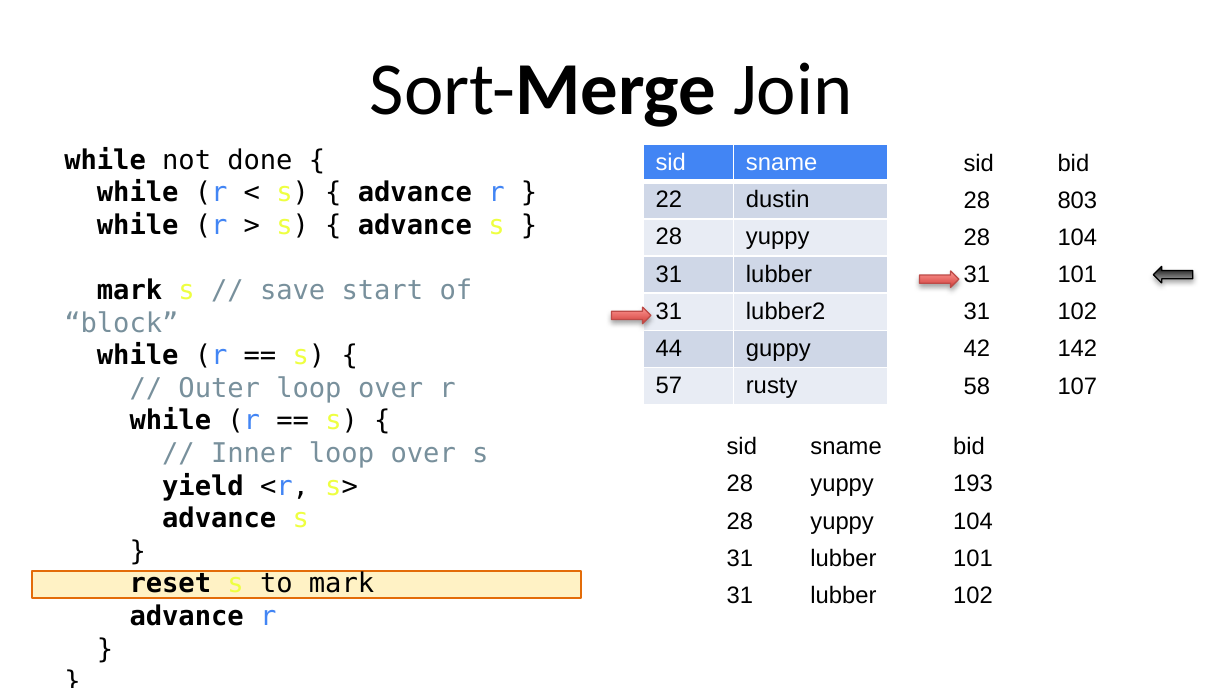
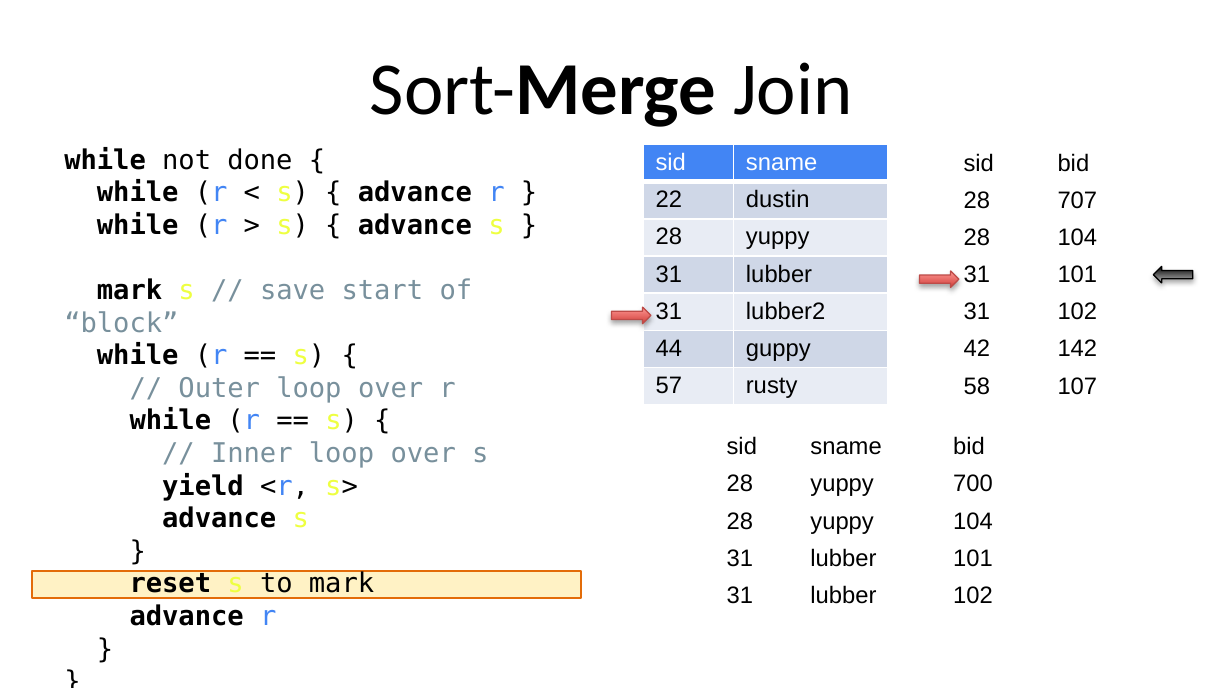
803: 803 -> 707 (1077, 200)
193: 193 -> 700 (973, 484)
